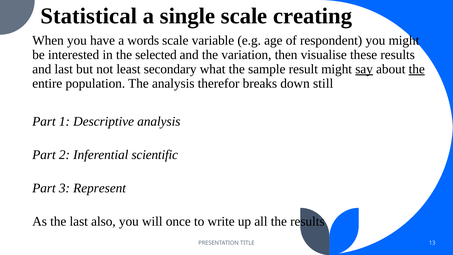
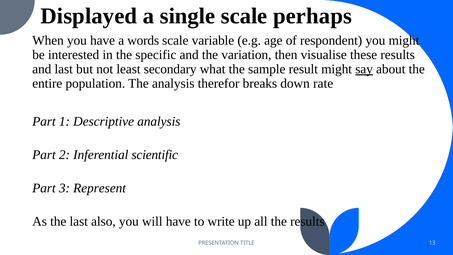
Statistical: Statistical -> Displayed (89, 16)
creating: creating -> perhaps (313, 16)
selected: selected -> specific (156, 55)
the underline: present -> none (417, 69)
still: still -> rate (323, 83)
will once: once -> have (178, 221)
